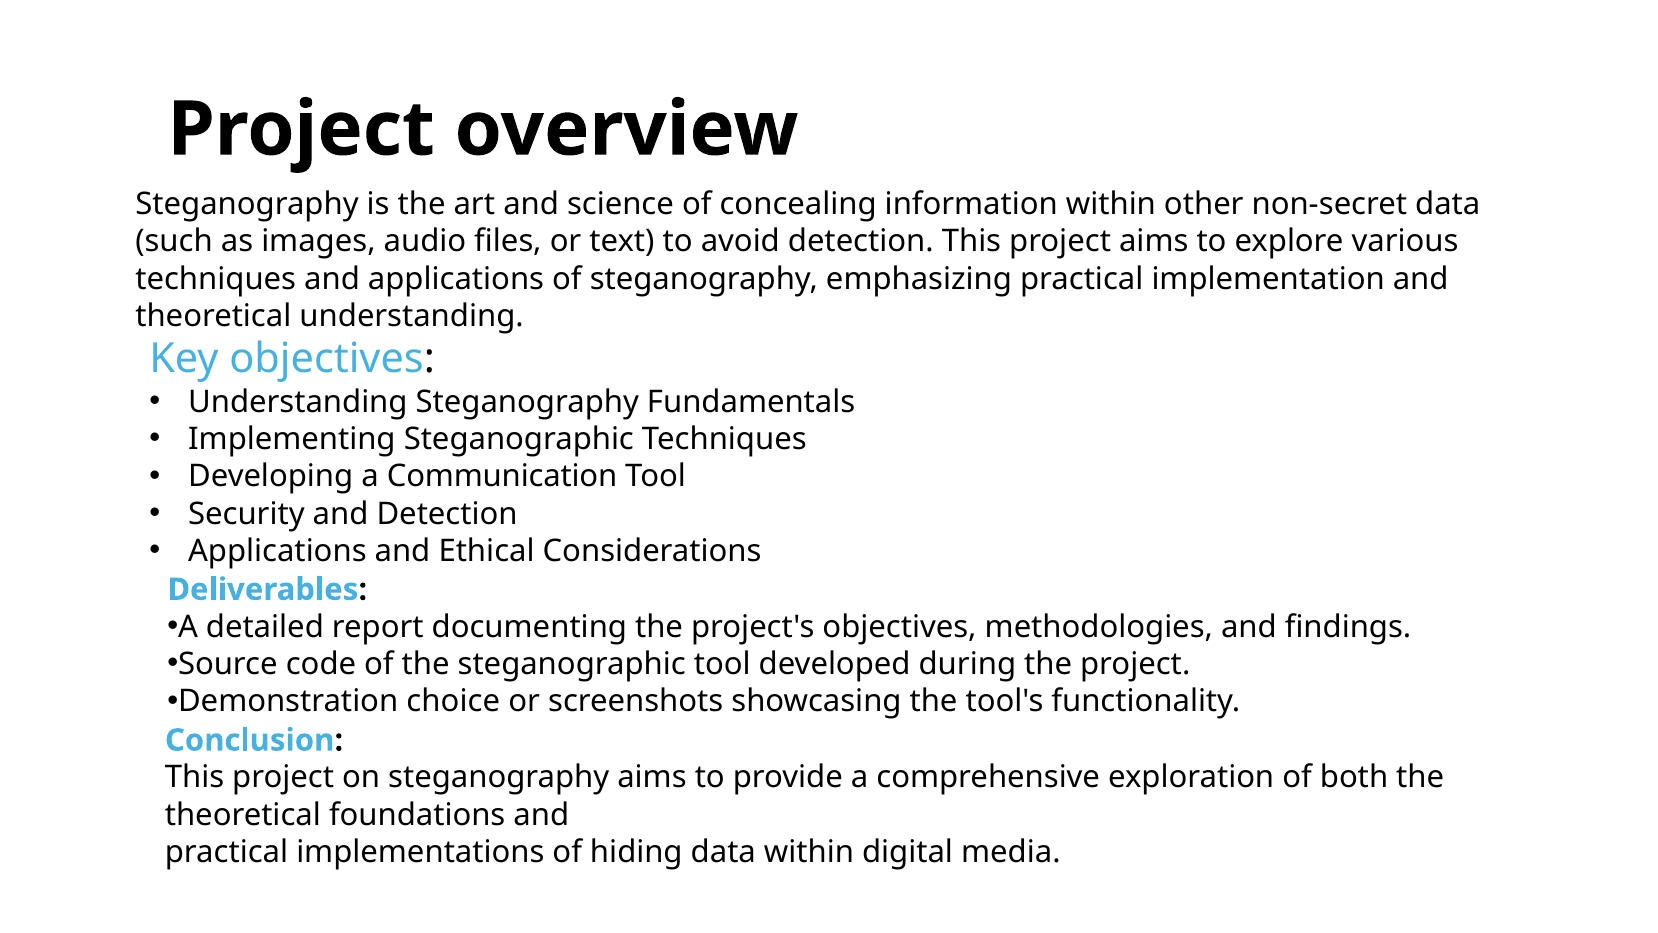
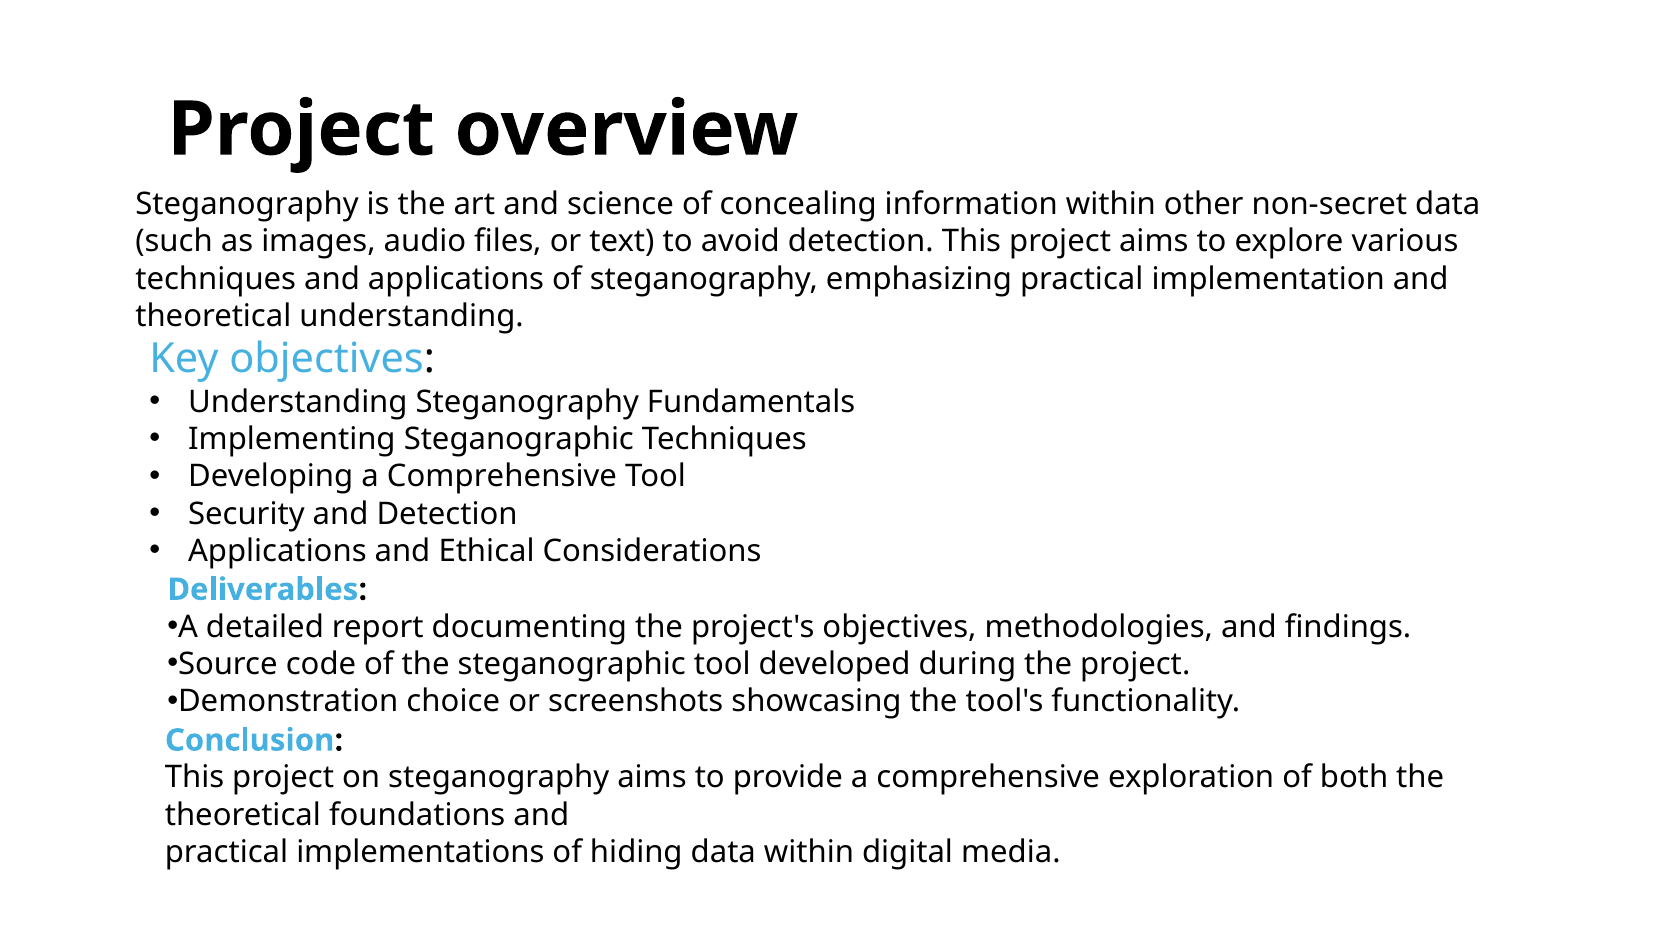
Developing a Communication: Communication -> Comprehensive (502, 476)
